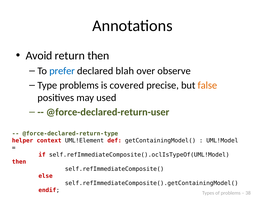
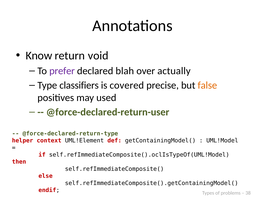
Avoid: Avoid -> Know (39, 56)
return then: then -> void (98, 56)
prefer colour: blue -> purple (62, 71)
observe: observe -> actually (174, 71)
Type problems: problems -> classifiers (79, 85)
